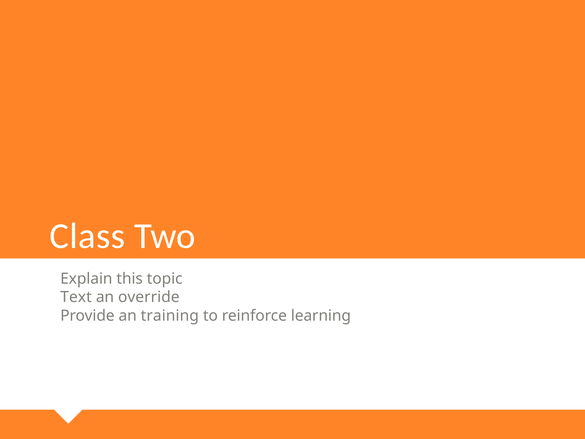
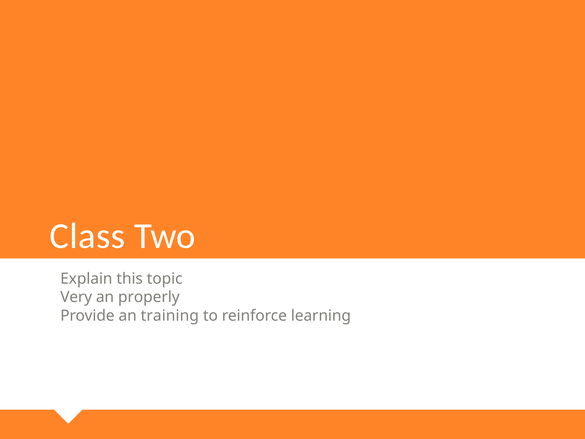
Text: Text -> Very (76, 297)
override: override -> properly (149, 297)
